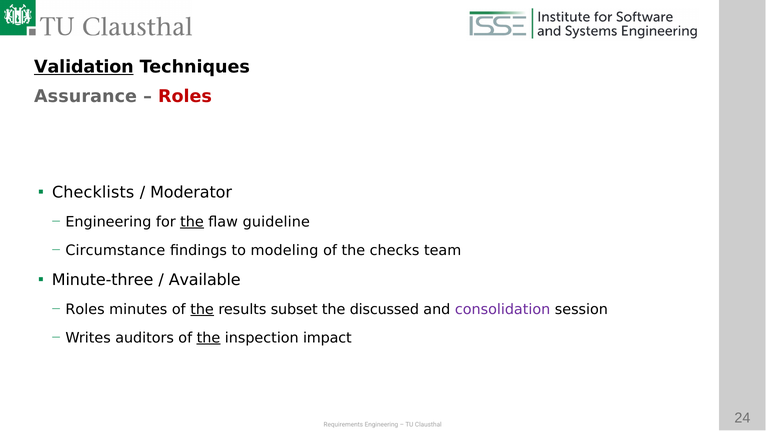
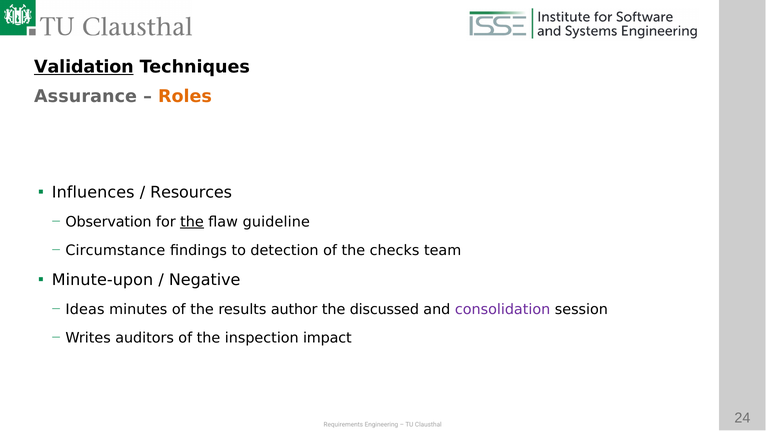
Roles colour: red -> orange (185, 96)
Checklists: Checklists -> Influences (93, 192)
Moderator: Moderator -> Resources (191, 192)
Engineering: Engineering -> Observation (108, 222)
modeling: modeling -> detection (285, 250)
Minute-three: Minute-three -> Minute-upon (103, 280)
Available: Available -> Negative (205, 280)
Roles: Roles -> Ideas (85, 309)
the underline: present -> none (202, 309)
subset: subset -> author (294, 309)
the underline: present -> none (208, 338)
